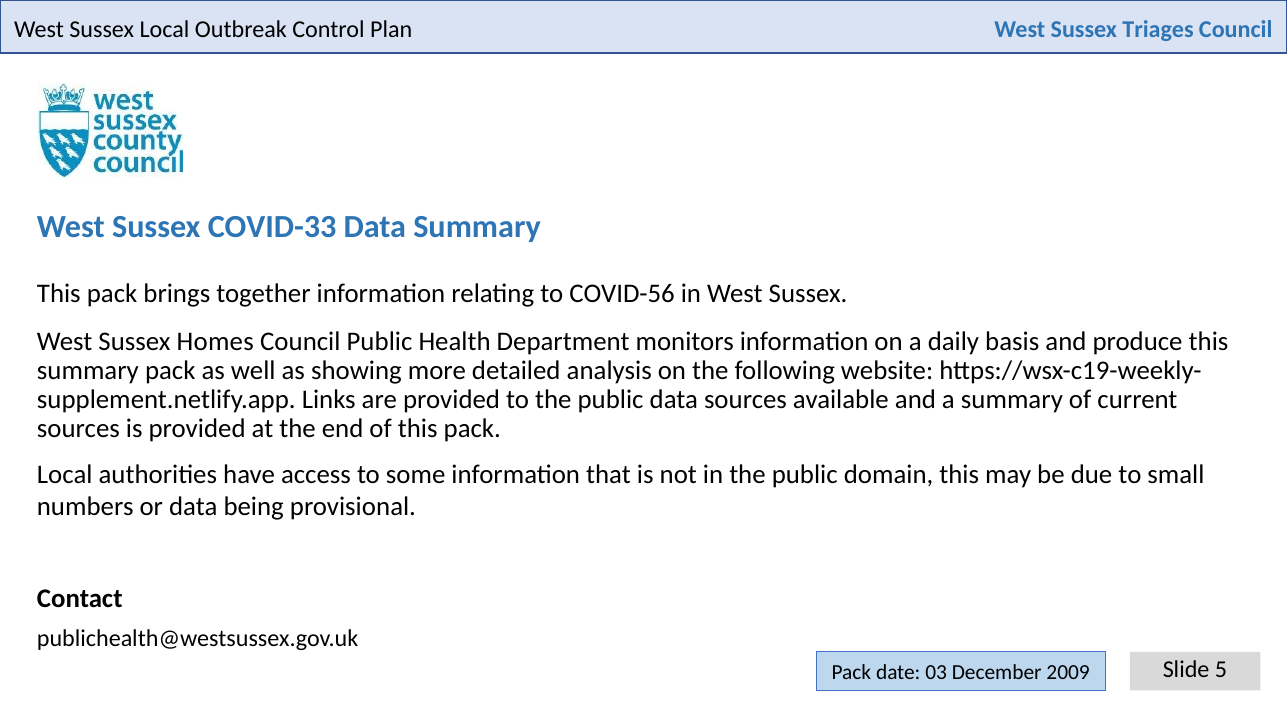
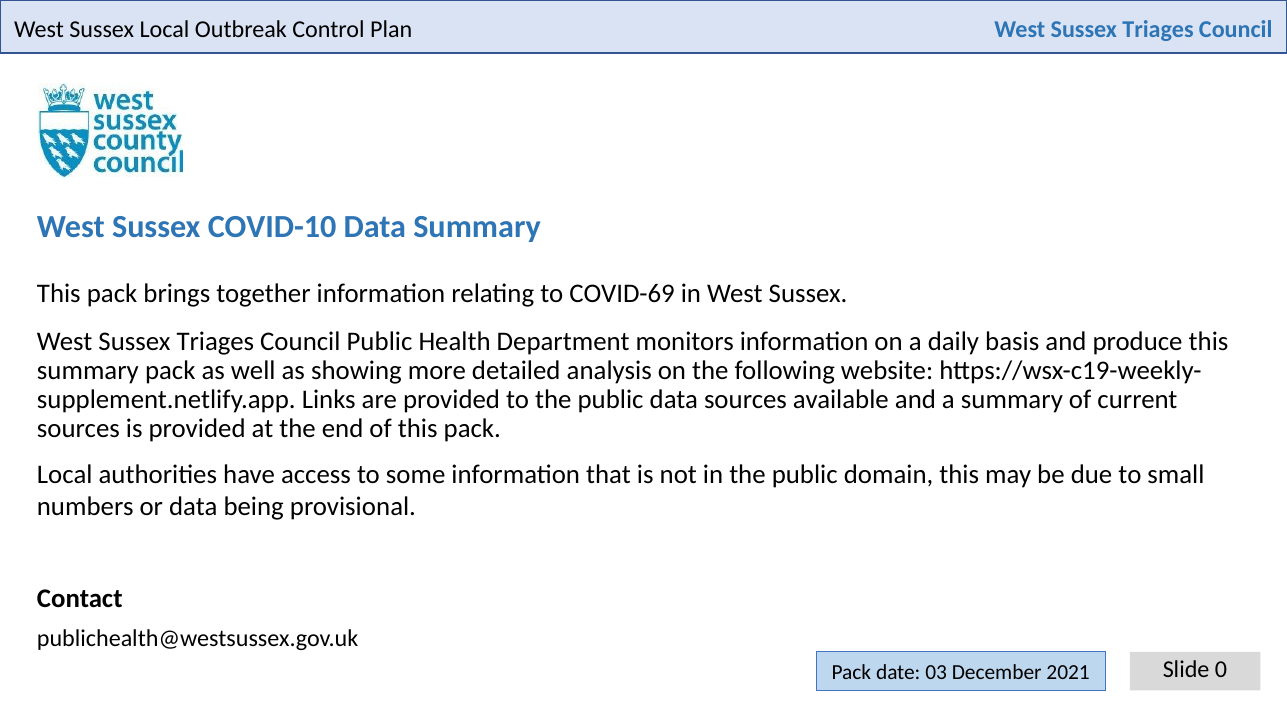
COVID-33: COVID-33 -> COVID-10 (272, 227)
COVID-56: COVID-56 -> COVID-69 (622, 294)
Homes: Homes -> Triages (215, 342)
5: 5 -> 0 (1221, 669)
2009: 2009 -> 2021 (1068, 672)
